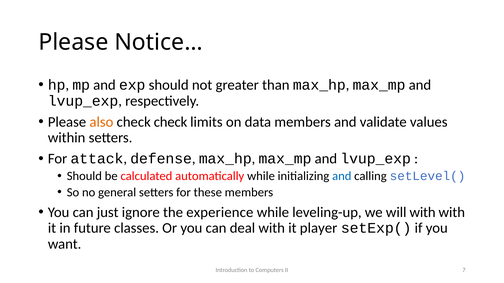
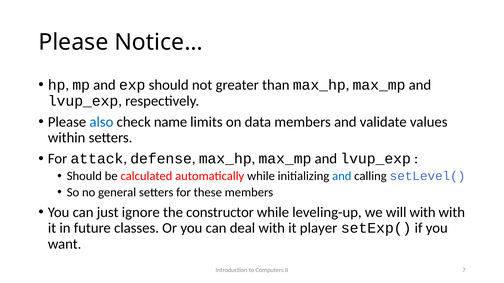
also colour: orange -> blue (101, 122)
check check: check -> name (171, 122)
experience: experience -> constructor (220, 213)
